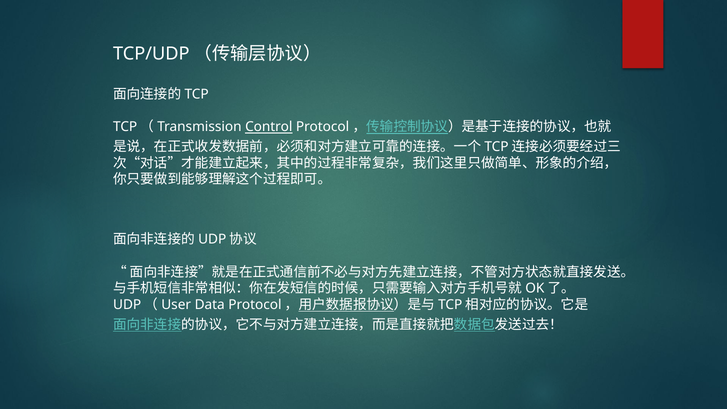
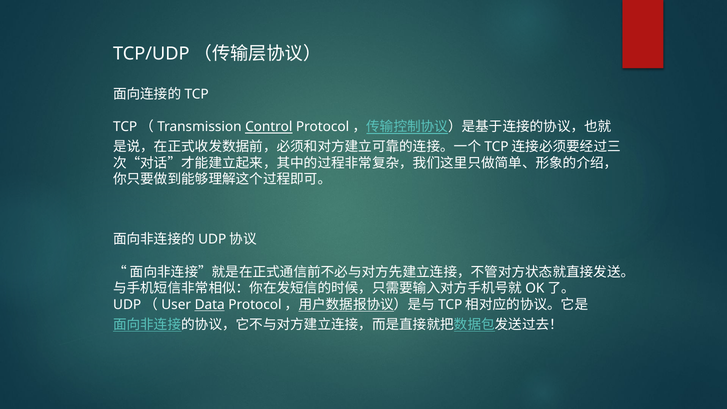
Data underline: none -> present (210, 305)
